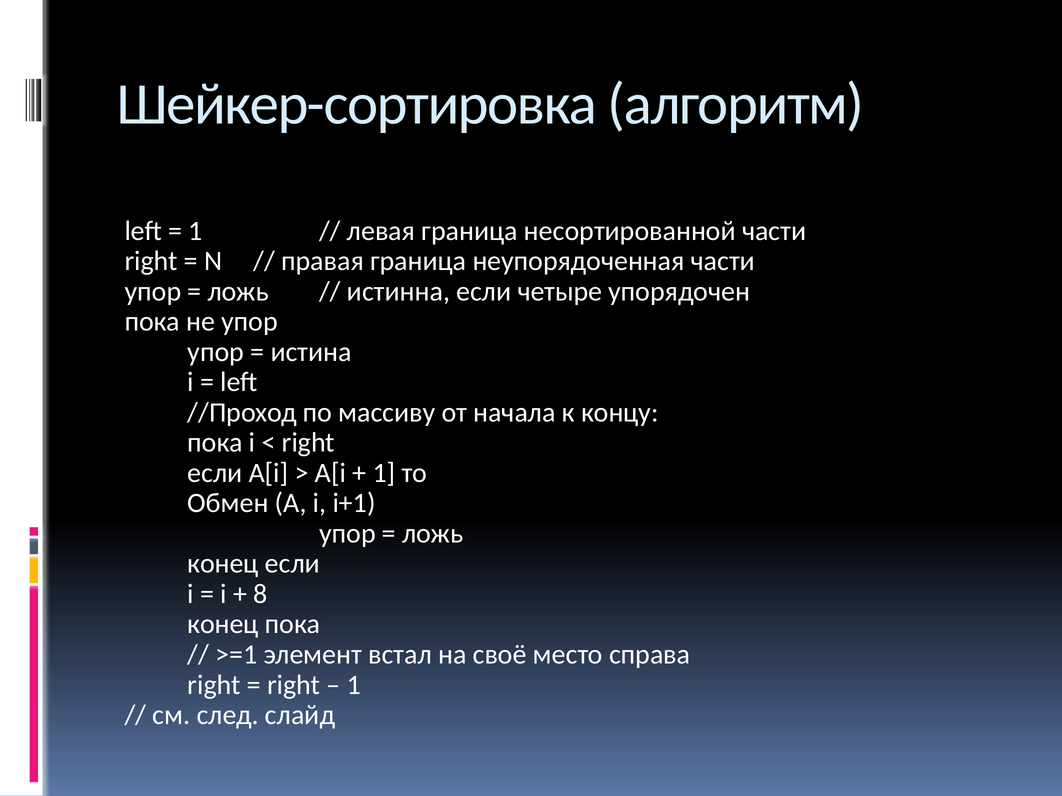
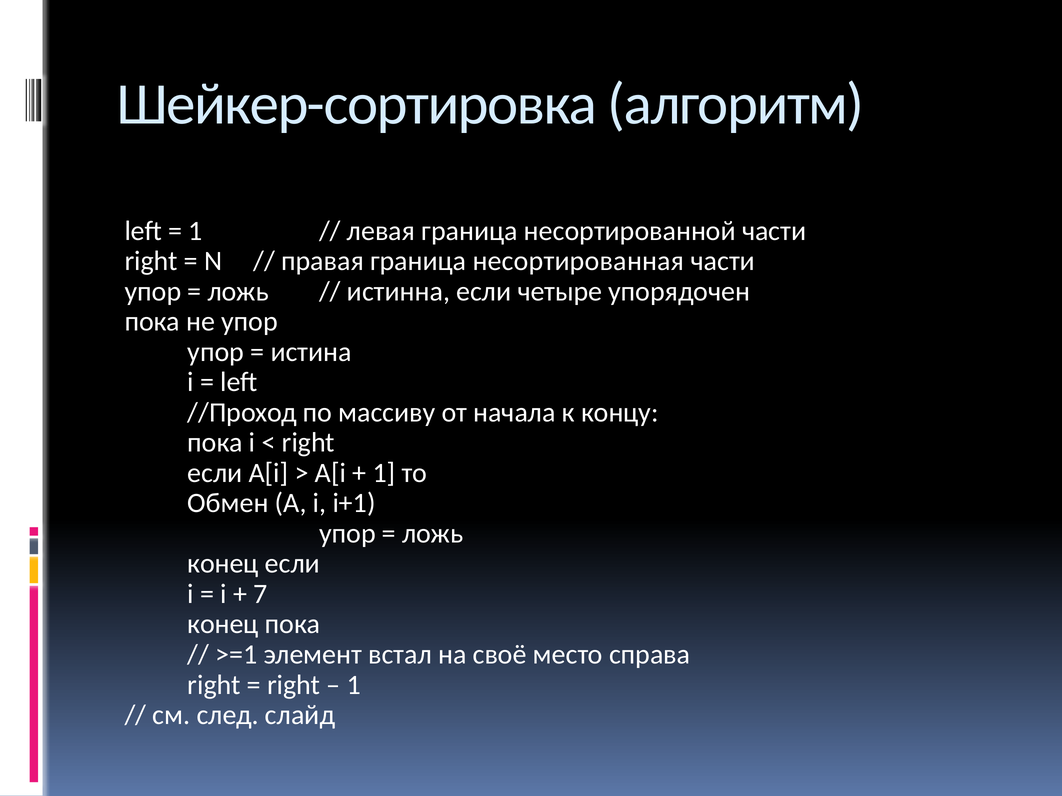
неупорядоченная: неупорядоченная -> несортированная (578, 261)
8: 8 -> 7 (260, 594)
